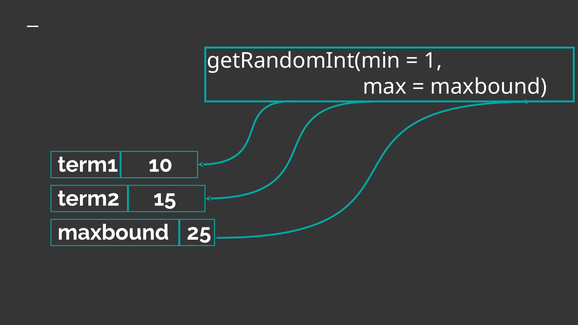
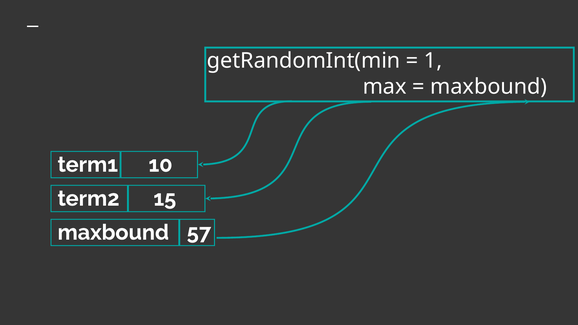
25: 25 -> 57 (199, 233)
